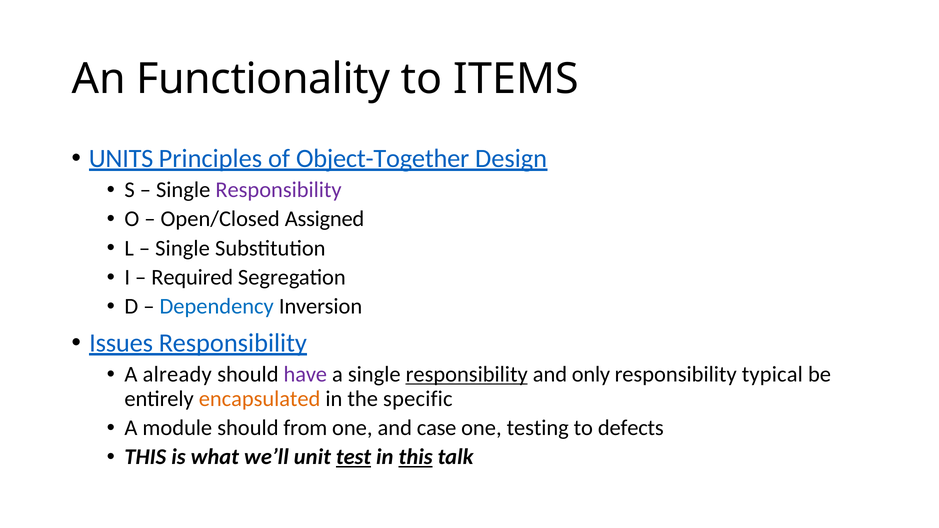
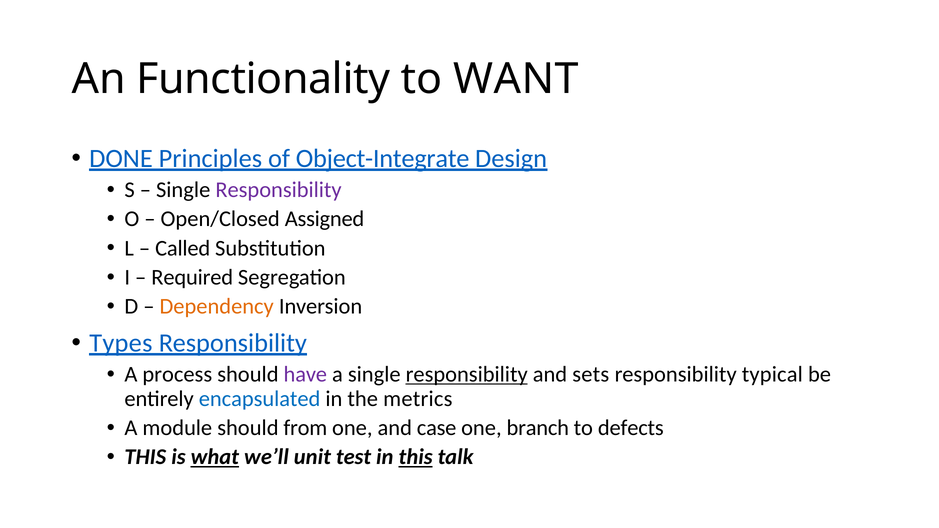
ITEMS: ITEMS -> WANT (516, 79)
UNITS: UNITS -> DONE (121, 159)
Object-Together: Object-Together -> Object-Integrate (383, 159)
Single: Single -> Called (183, 248)
Dependency colour: blue -> orange (217, 307)
Issues: Issues -> Types (121, 343)
already: already -> process (177, 375)
only: only -> sets (591, 375)
encapsulated colour: orange -> blue (260, 399)
specific: specific -> metrics (418, 399)
testing: testing -> branch (538, 428)
what underline: none -> present (215, 457)
test underline: present -> none (354, 457)
